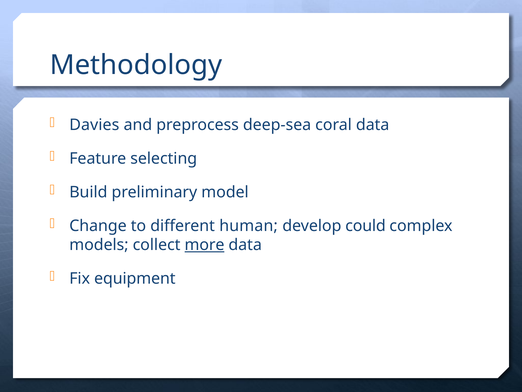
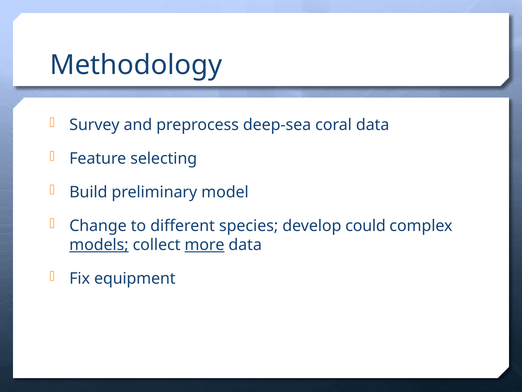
Davies: Davies -> Survey (94, 125)
human: human -> species (249, 226)
models underline: none -> present (99, 245)
